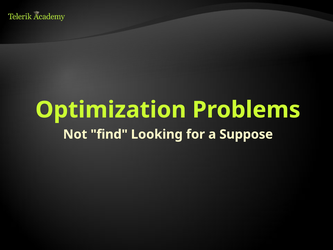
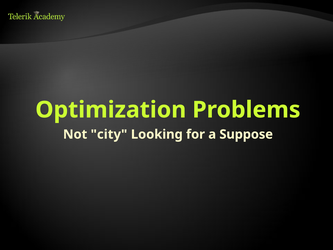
find: find -> city (109, 134)
